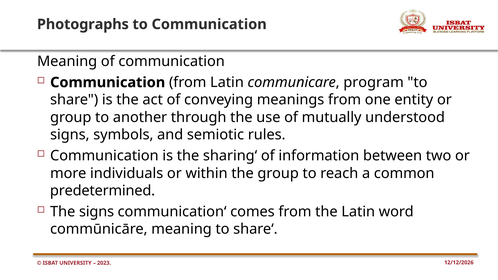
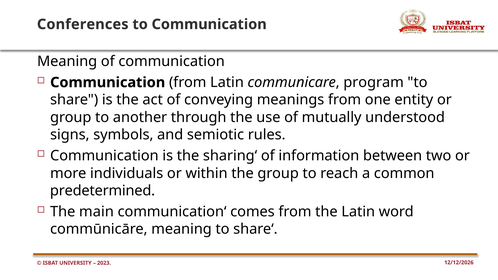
Photographs: Photographs -> Conferences (83, 24)
The signs: signs -> main (96, 212)
